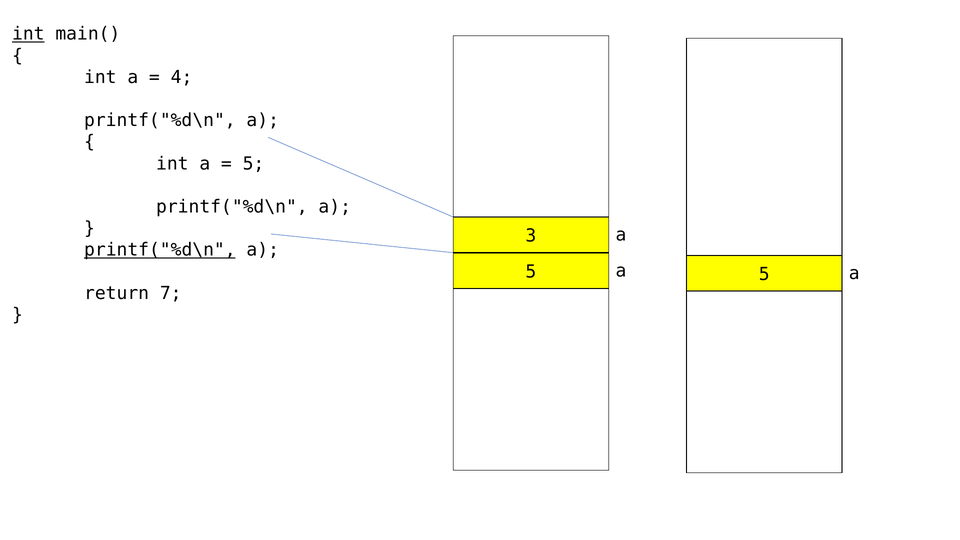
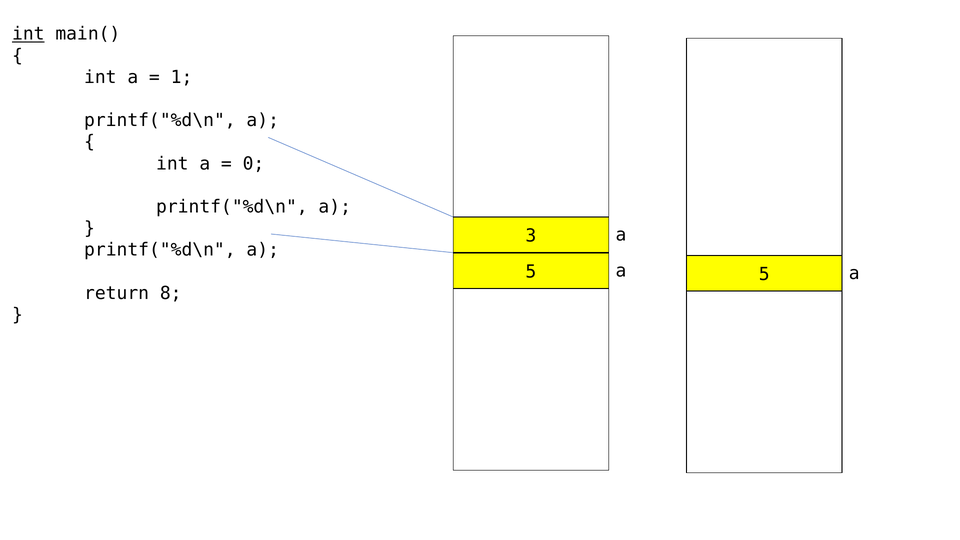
4: 4 -> 1 (182, 77)
5: 5 -> 0 (254, 164)
printf("%d\n underline: present -> none (160, 250)
7: 7 -> 8 (171, 293)
